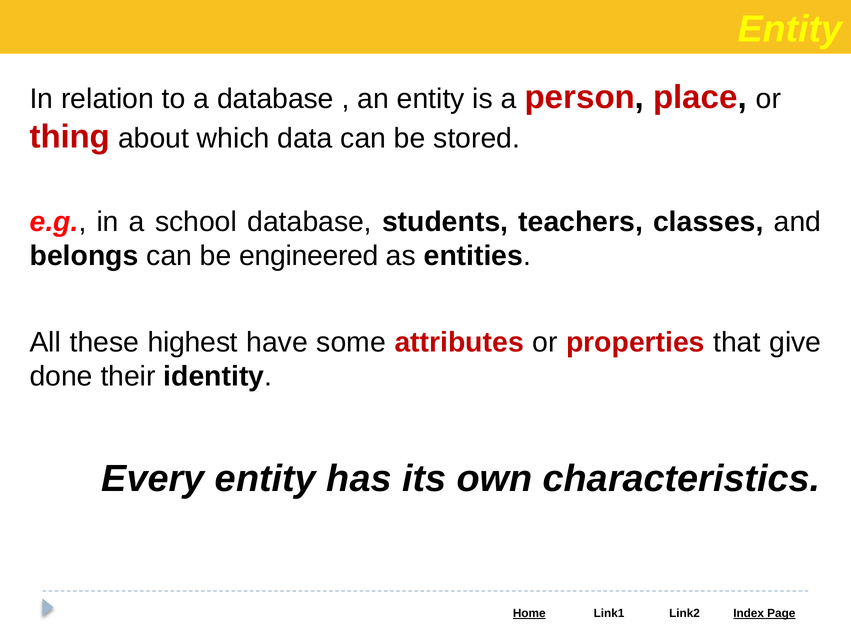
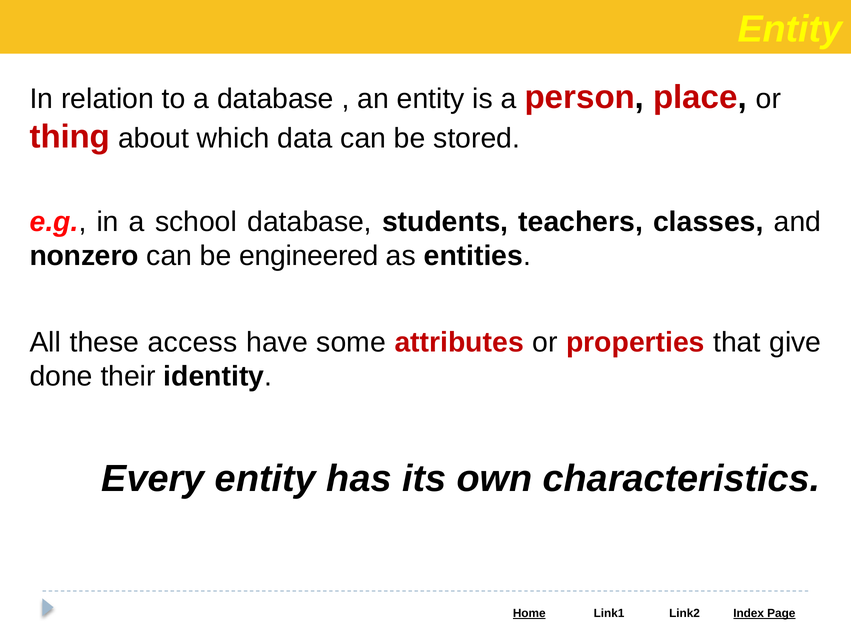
belongs: belongs -> nonzero (84, 256)
highest: highest -> access (193, 342)
